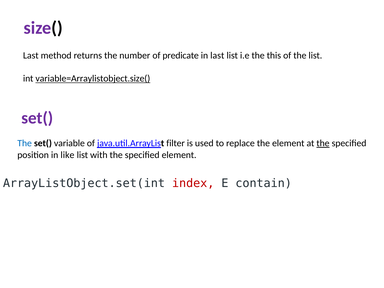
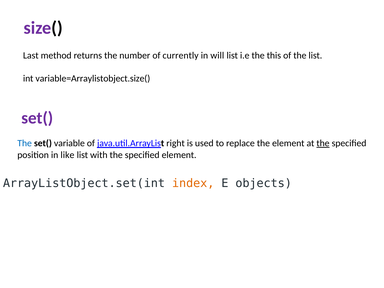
predicate: predicate -> currently (181, 56)
in last: last -> will (217, 56)
variable=Arraylistobject.size( underline: present -> none (93, 79)
filter: filter -> right (176, 143)
index colour: red -> orange (193, 183)
contain: contain -> objects (264, 183)
